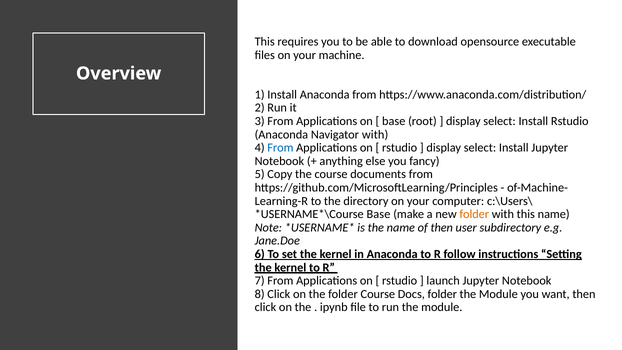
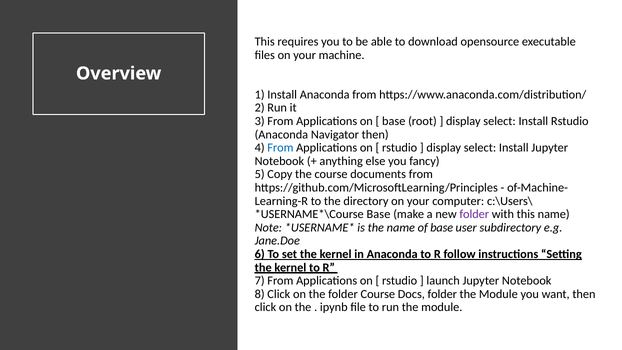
Navigator with: with -> then (375, 134)
folder colour: orange -> purple (474, 214)
of then: then -> base (442, 228)
